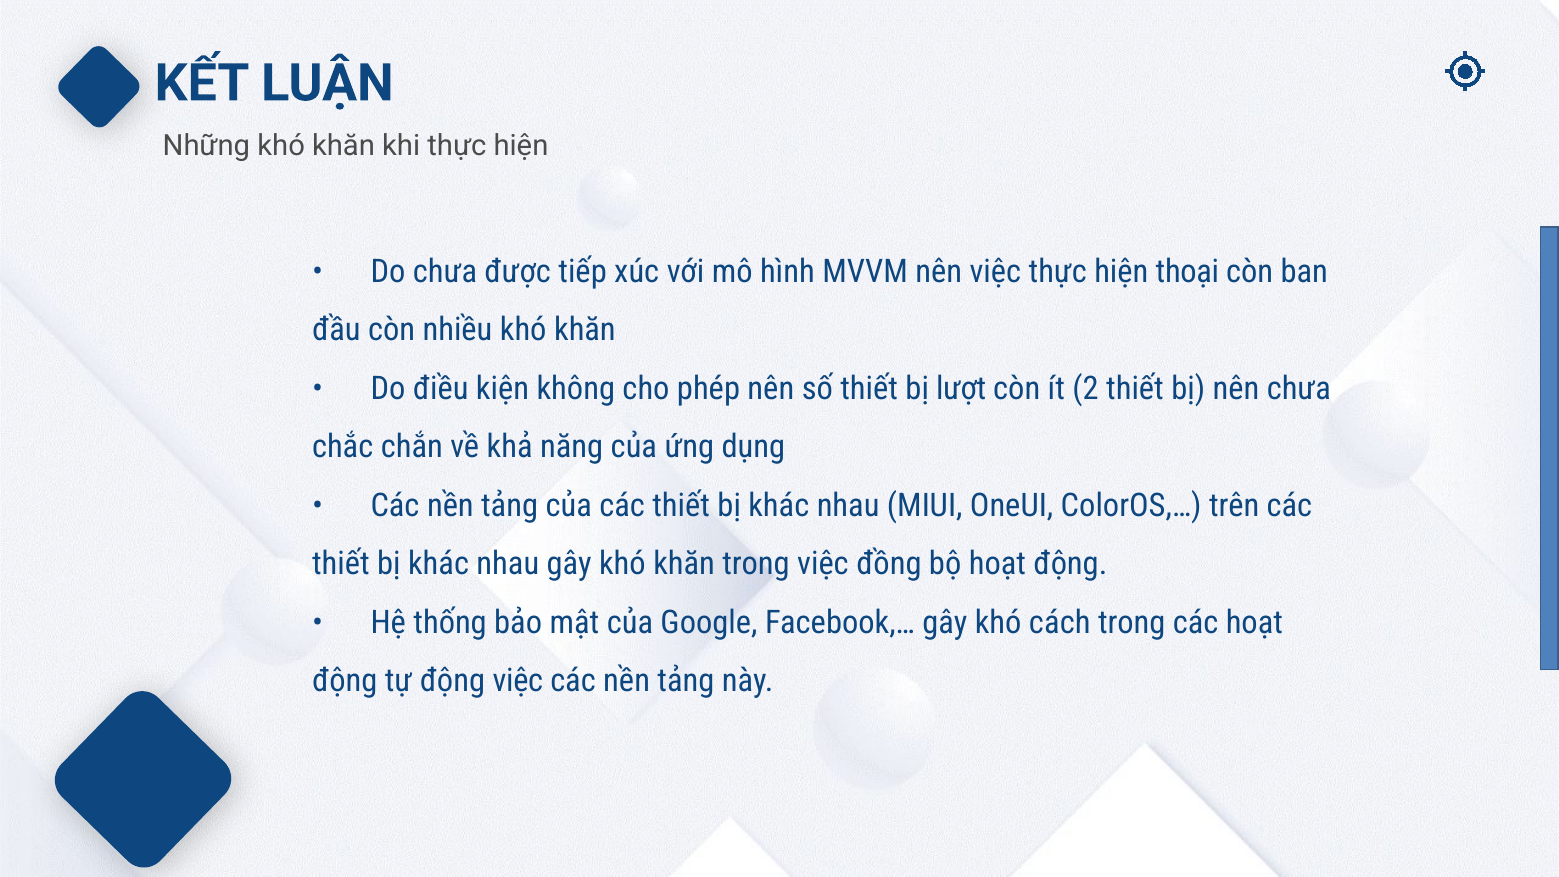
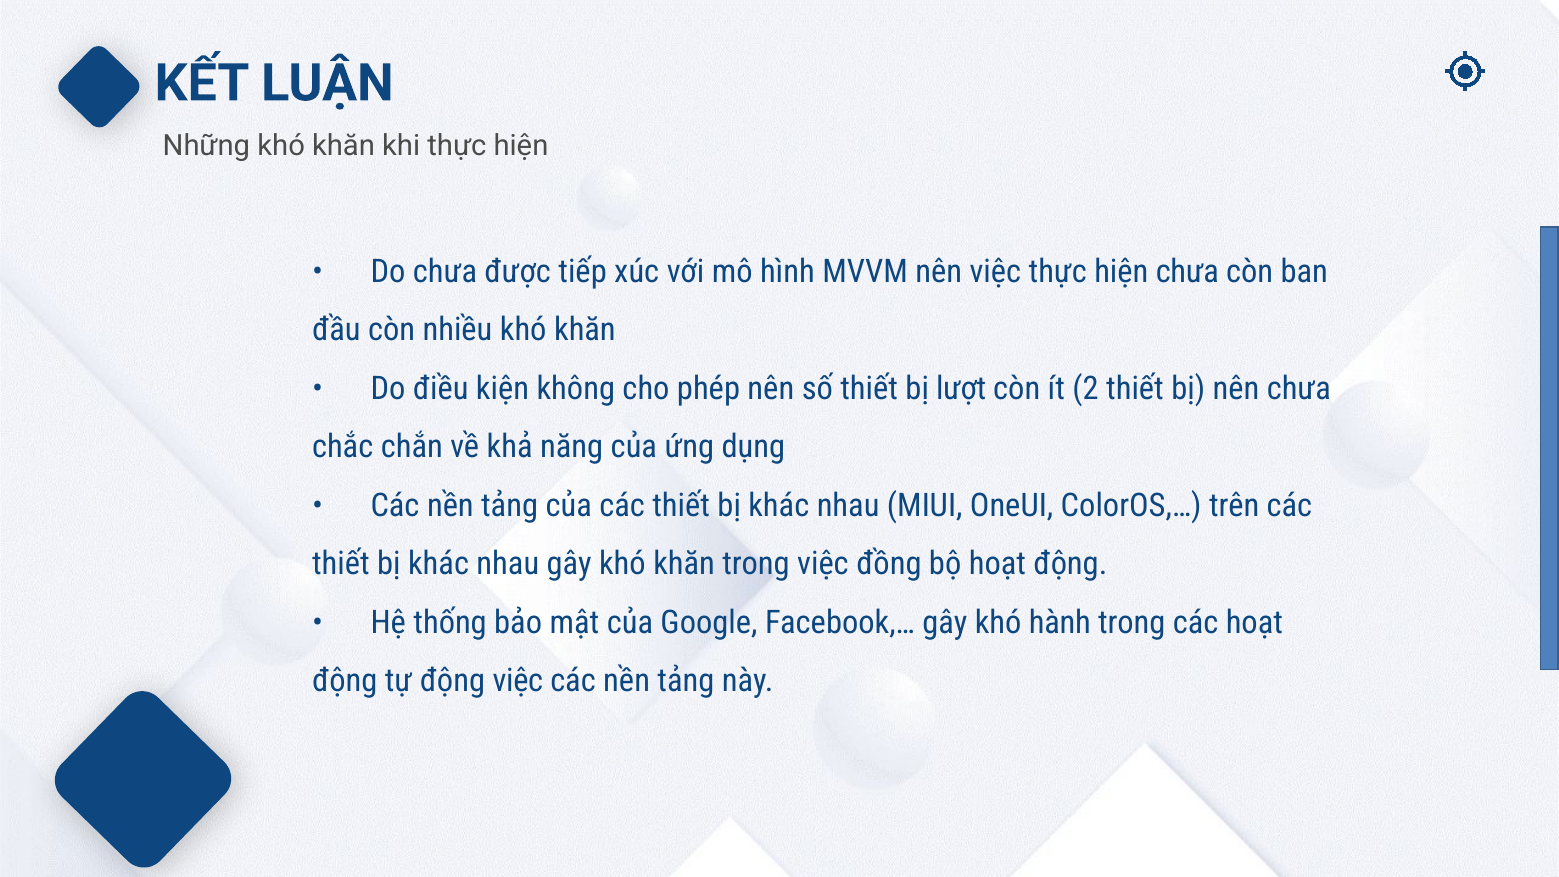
hiện thoại: thoại -> chưa (1187, 271)
cách: cách -> hành (1060, 622)
